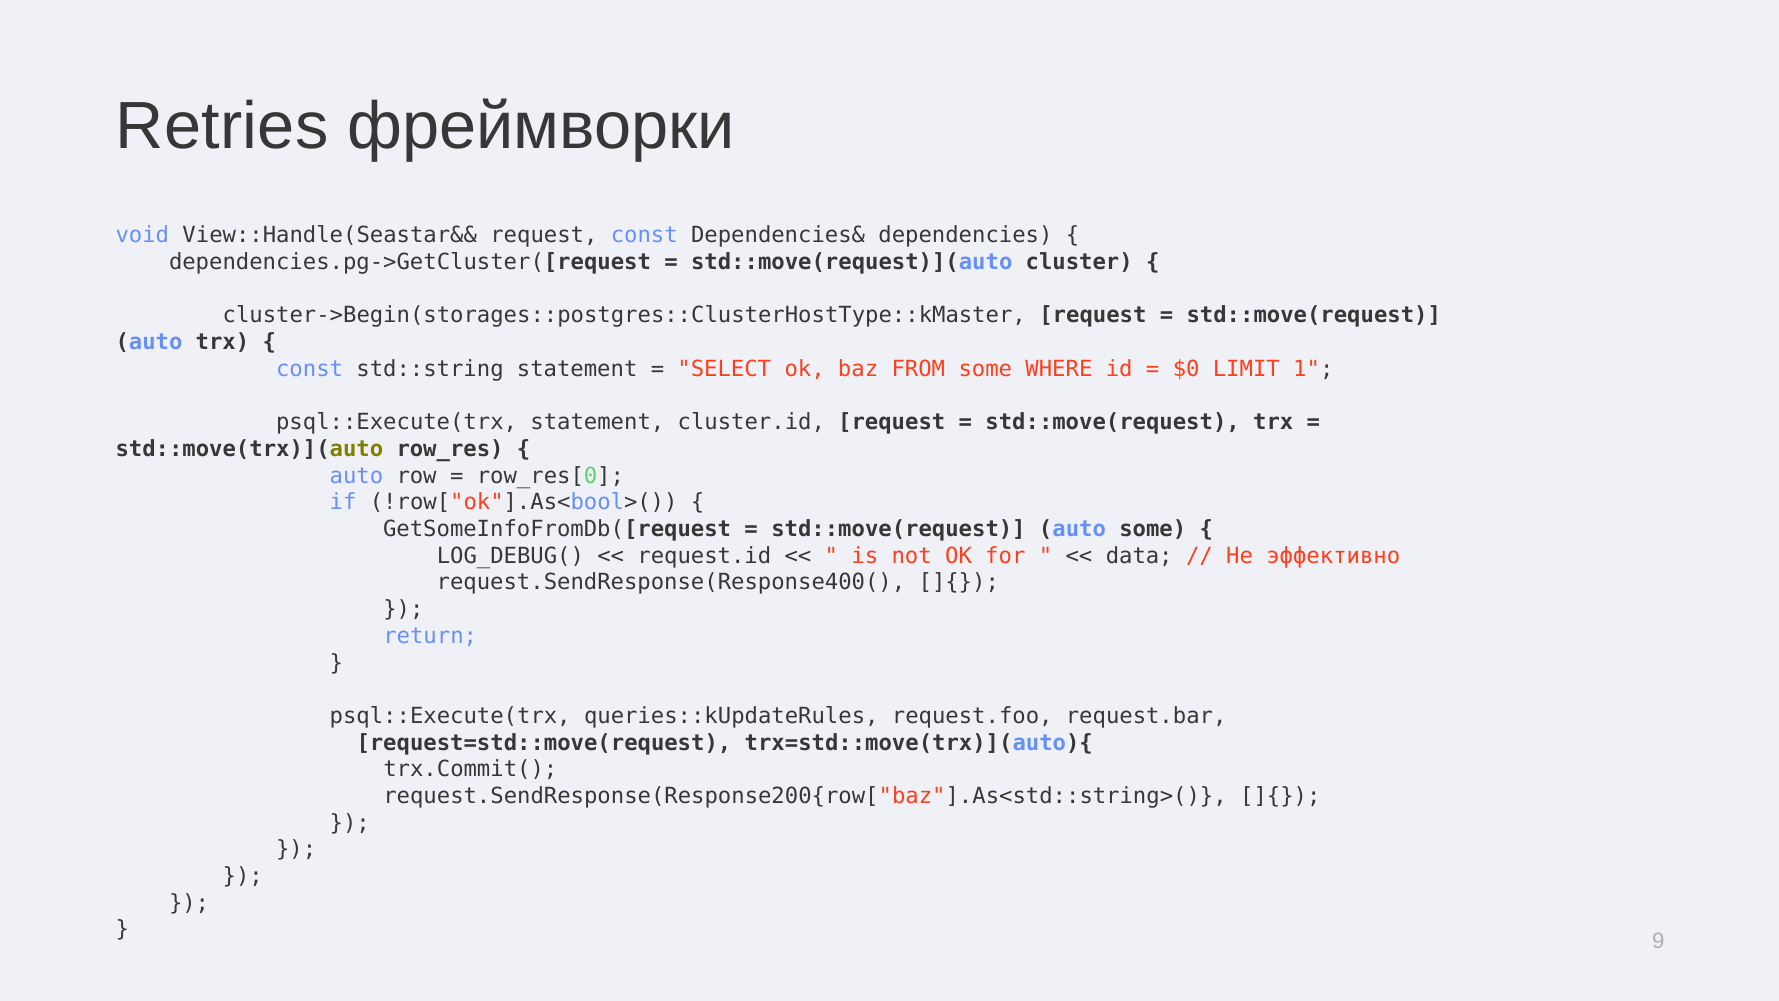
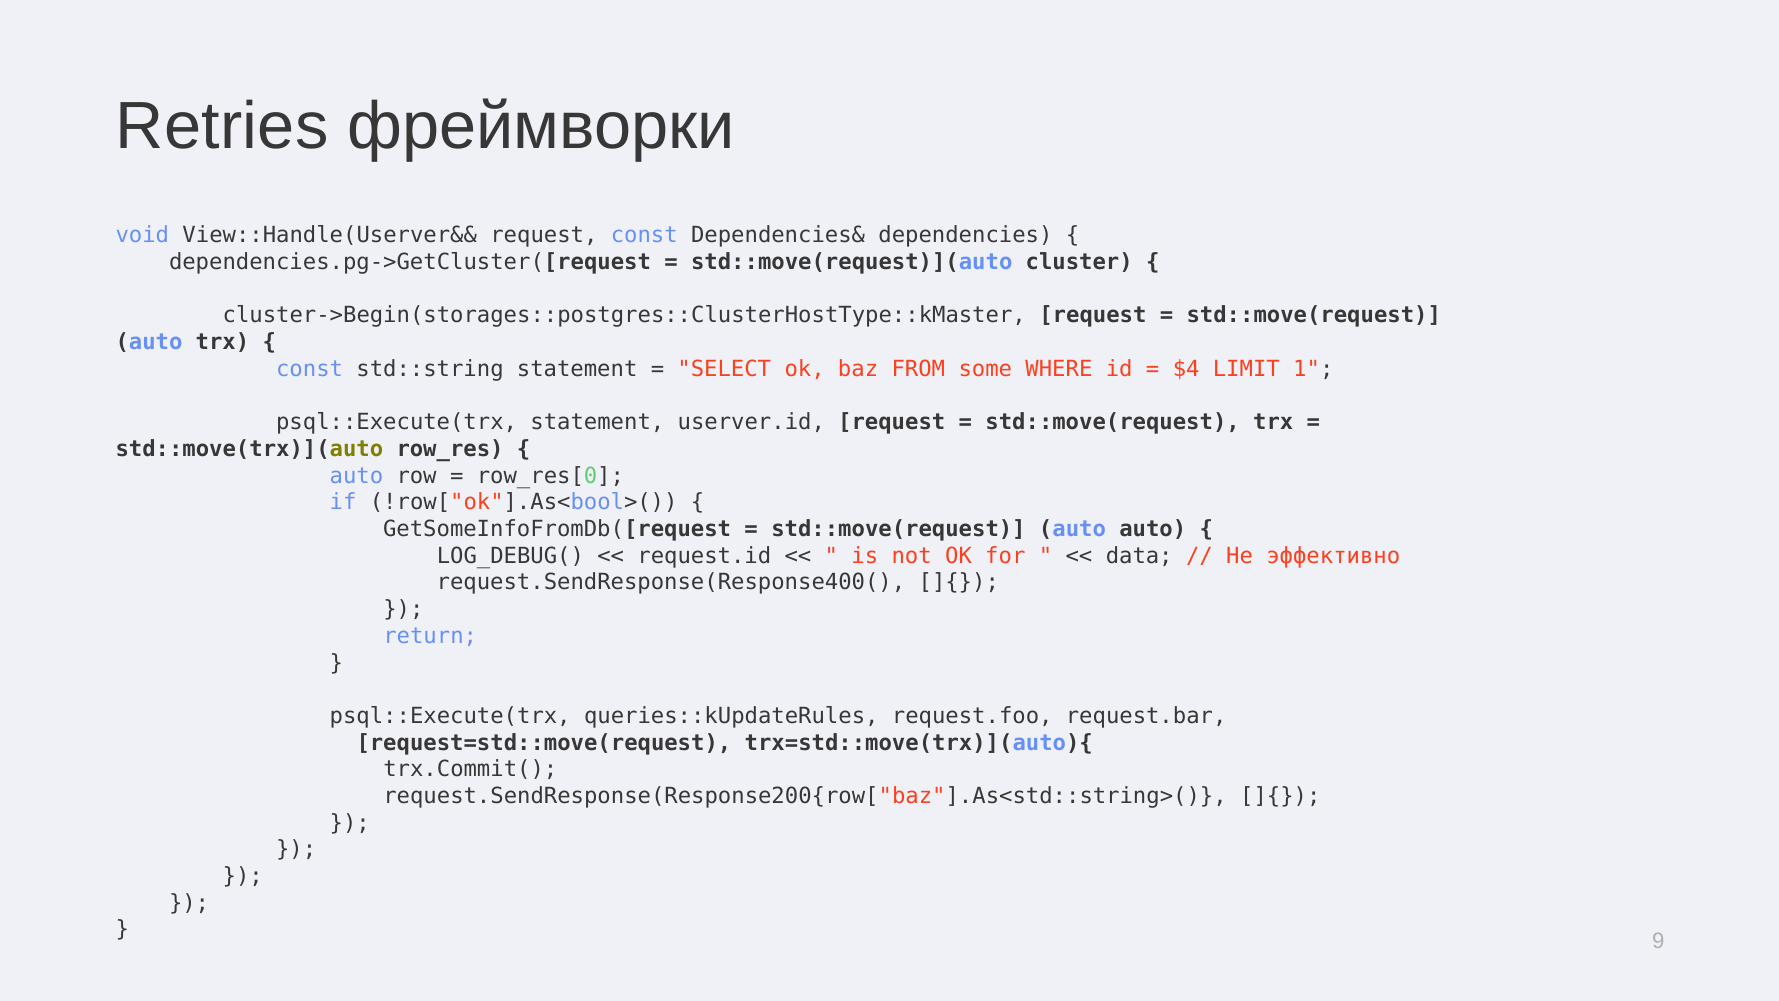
View::Handle(Seastar&&: View::Handle(Seastar&& -> View::Handle(Userver&& (330, 236)
$0: $0 -> $4 (1186, 369)
cluster.id: cluster.id -> userver.id (751, 422)
auto some: some -> auto (1153, 529)
